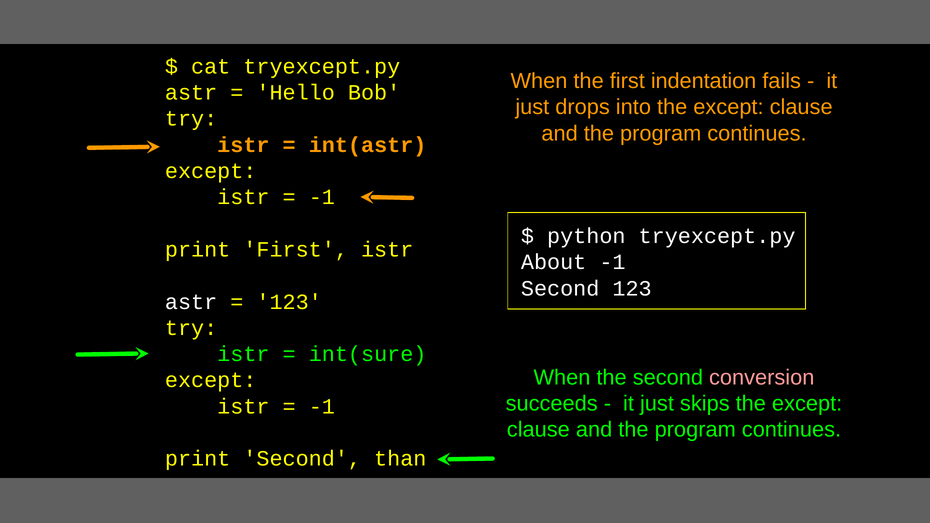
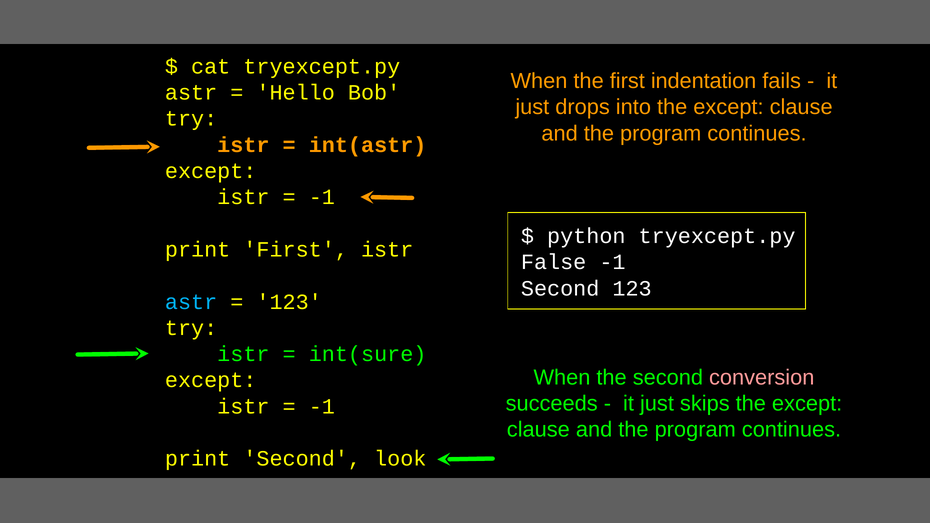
About: About -> False (554, 262)
astr colour: white -> light blue (191, 302)
than: than -> look (400, 459)
